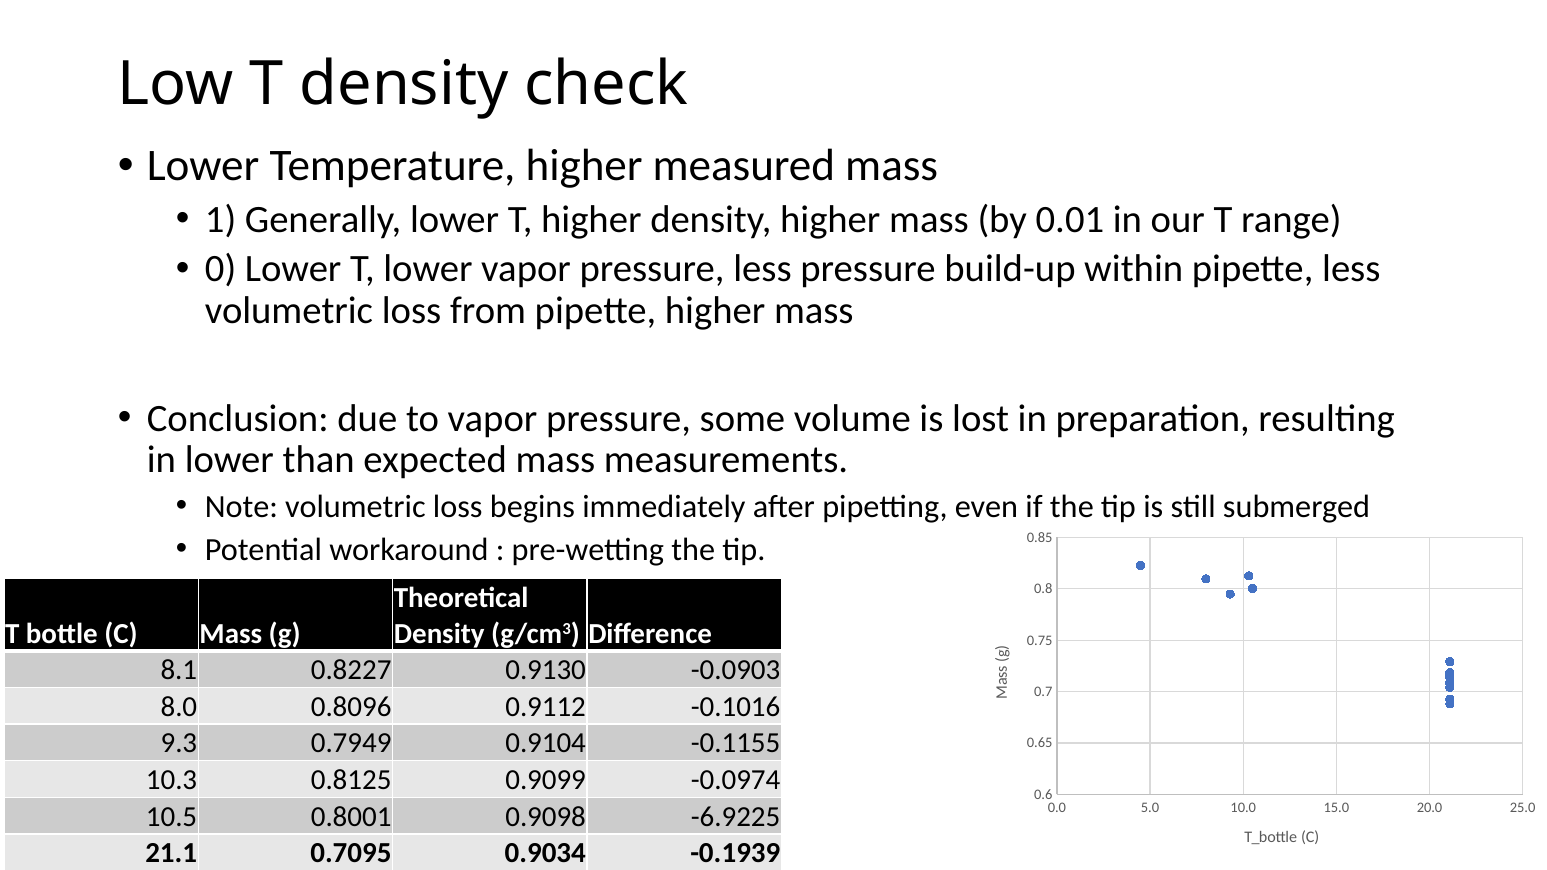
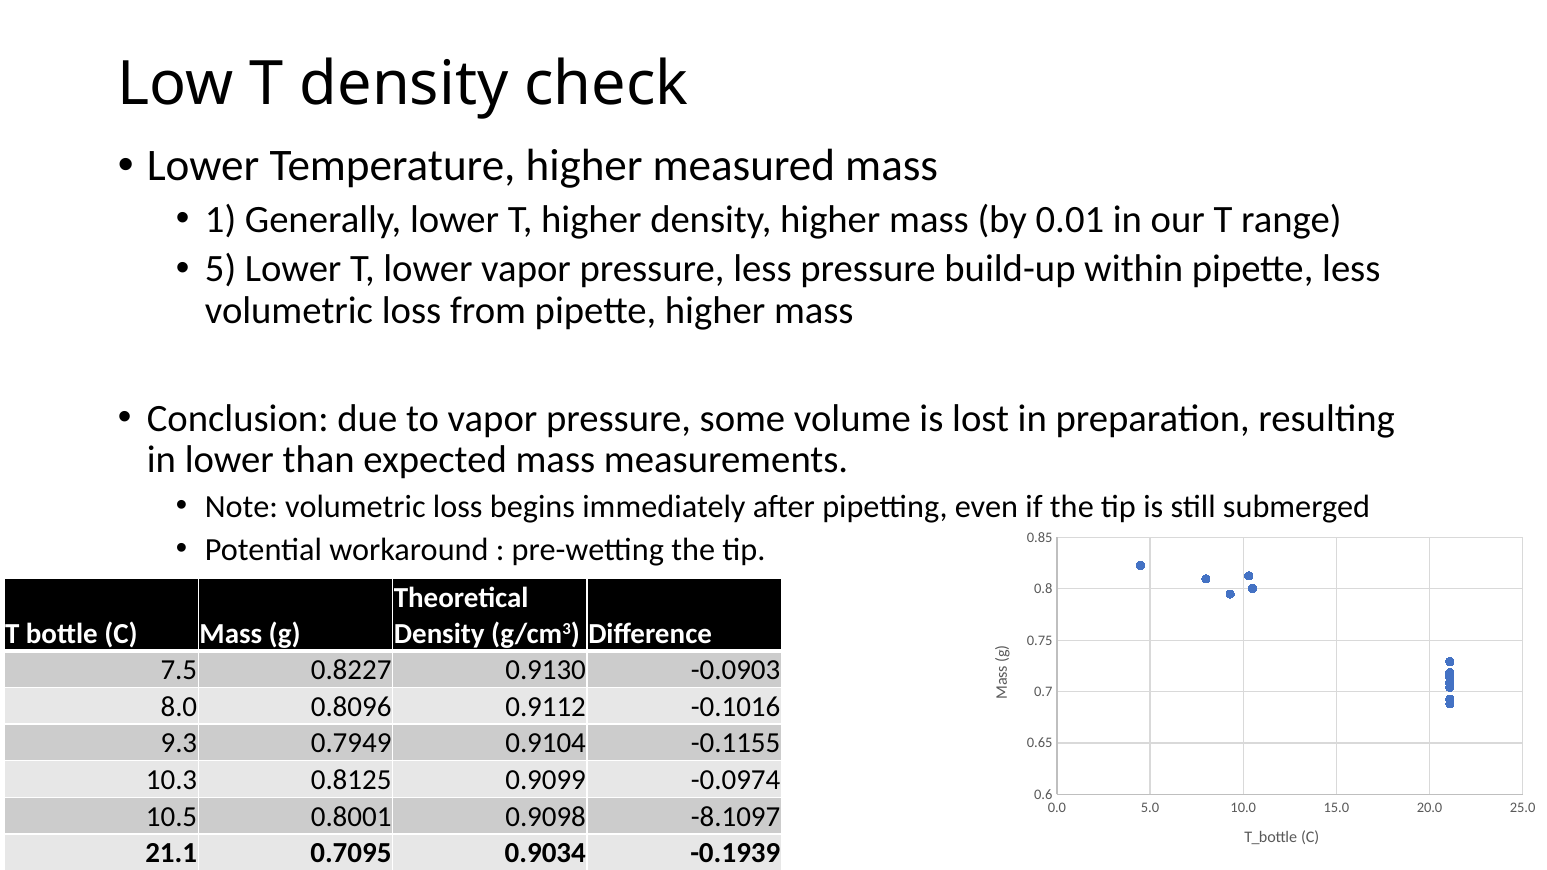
0: 0 -> 5 (221, 269)
8.1: 8.1 -> 7.5 (179, 670)
-6.9225: -6.9225 -> -8.1097 (736, 817)
